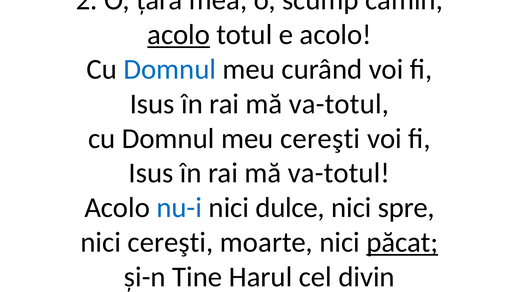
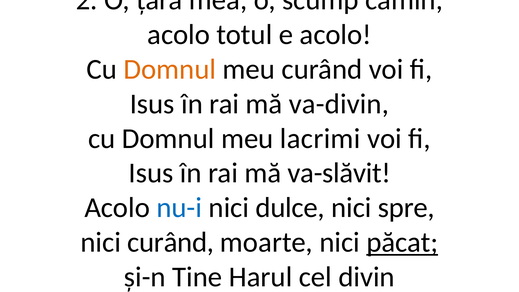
acolo underline: present -> none (179, 35)
Domnul colour: blue -> orange (170, 69)
va-totul: va-totul -> va-divin (339, 104)
meu cereşti: cereşti -> lacrimi (320, 138)
va-totul: va-totul -> va-slăvit (339, 173)
nici cereşti: cereşti -> curând (171, 242)
